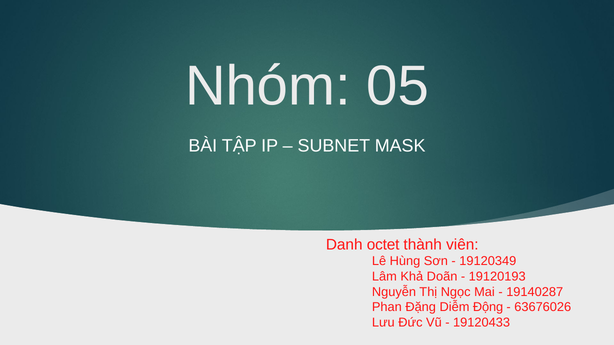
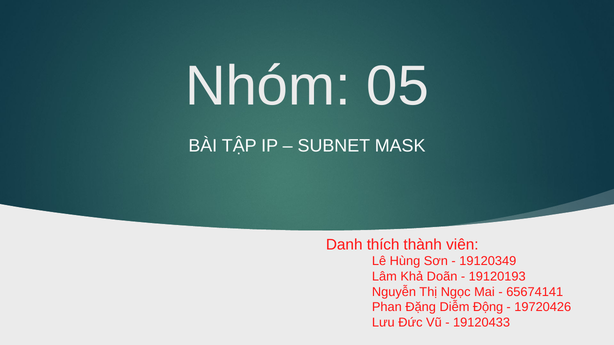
octet: octet -> thích (383, 245)
19140287: 19140287 -> 65674141 (535, 292)
63676026: 63676026 -> 19720426 (543, 308)
